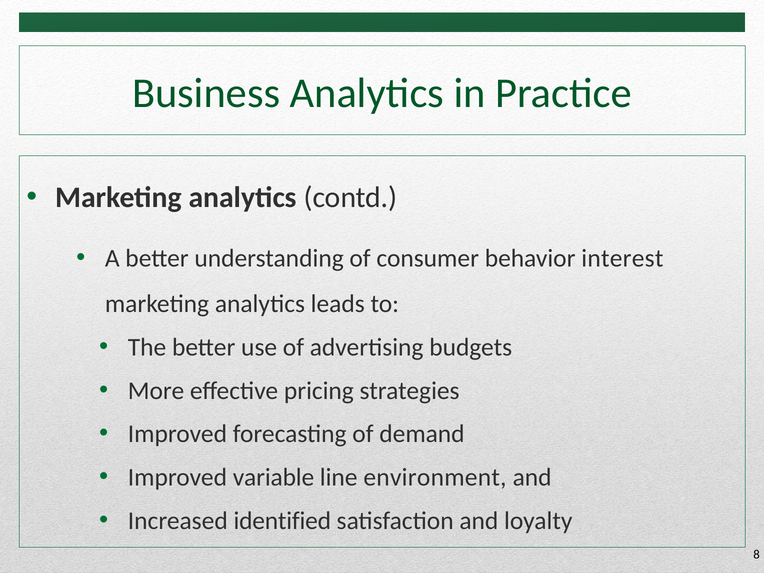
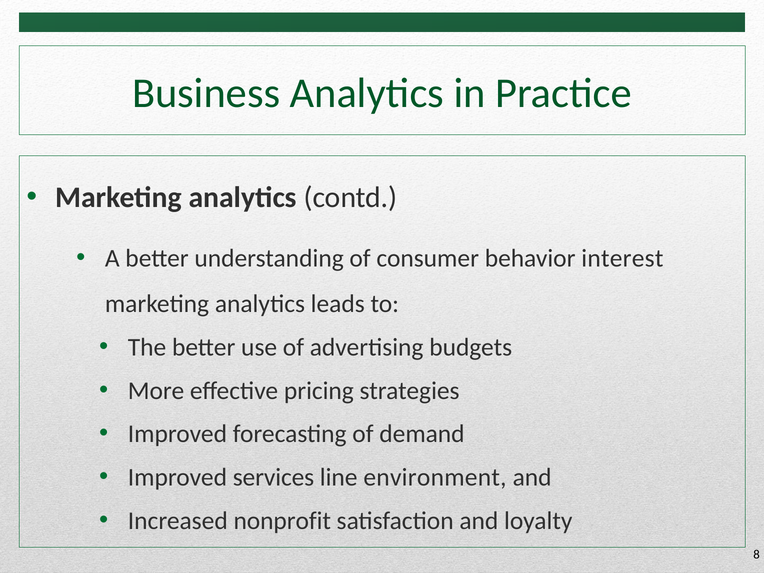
variable: variable -> services (273, 477)
identified: identified -> nonprofit (282, 521)
